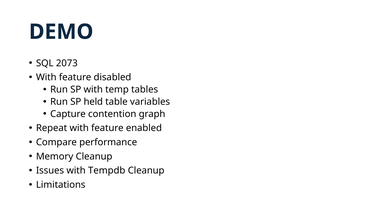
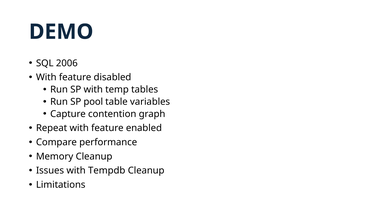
2073: 2073 -> 2006 (67, 63)
held: held -> pool (93, 102)
